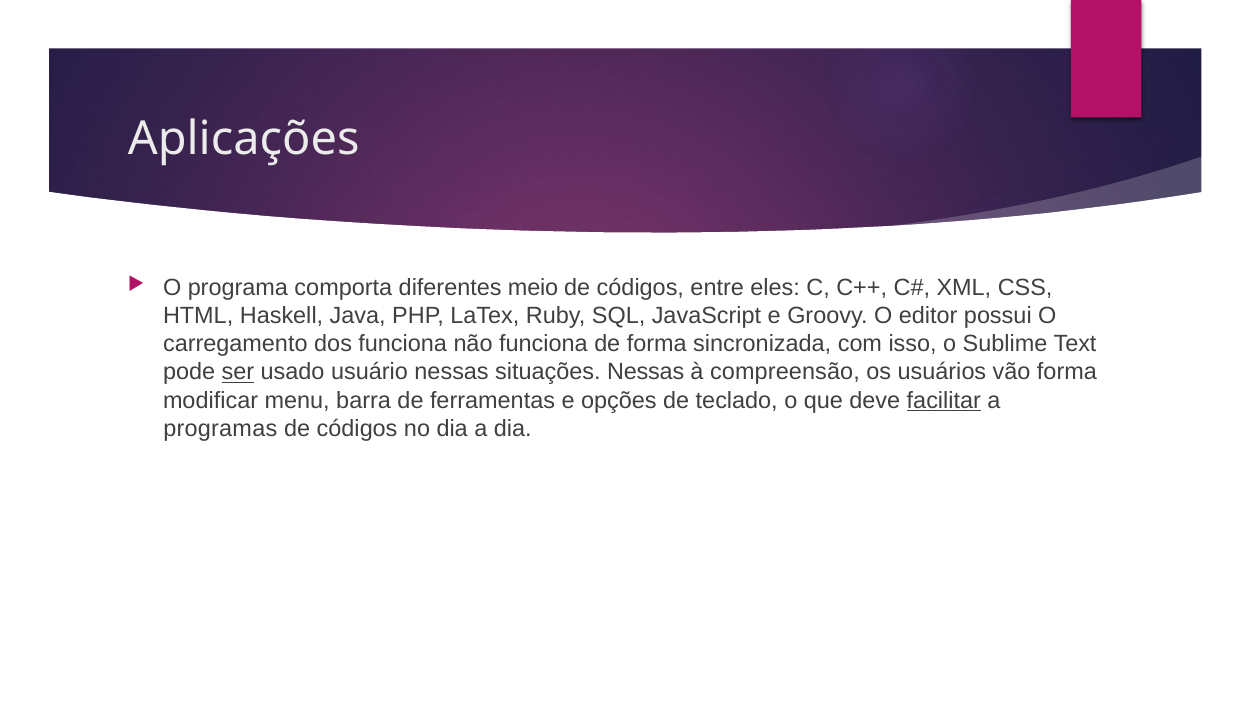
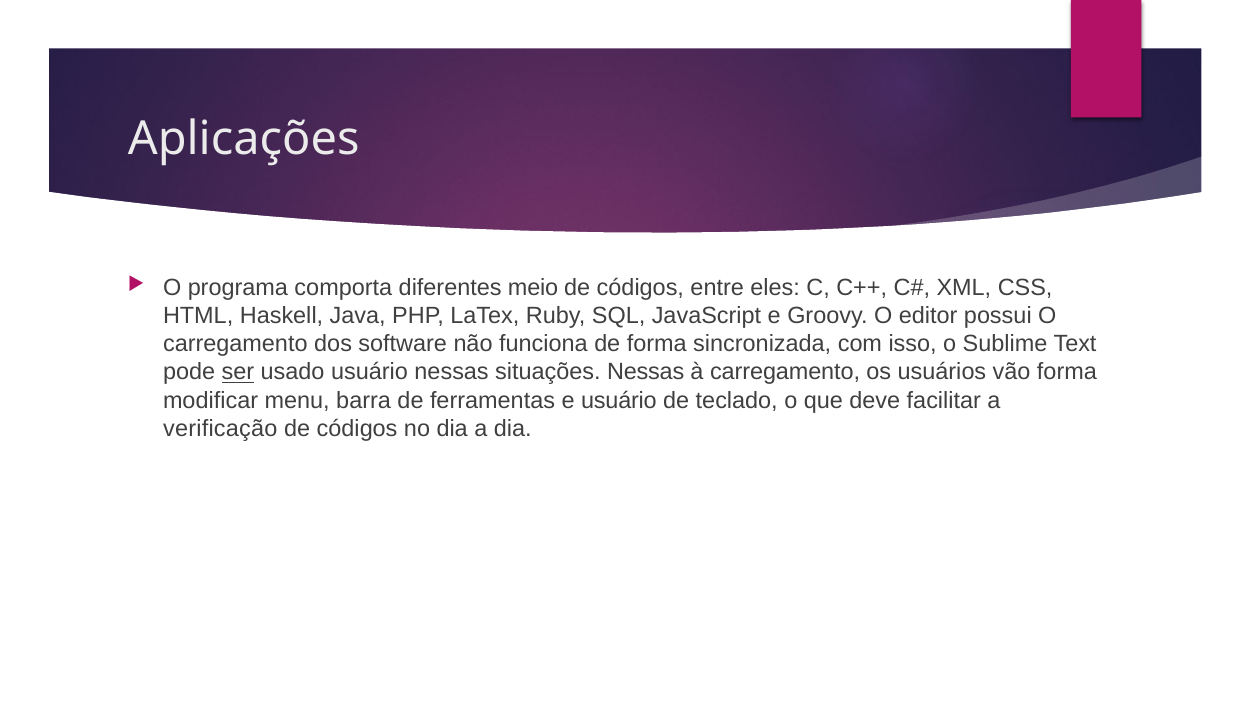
dos funciona: funciona -> software (403, 344)
à compreensão: compreensão -> carregamento (785, 372)
e opções: opções -> usuário (619, 400)
facilitar underline: present -> none (944, 400)
programas: programas -> verificação (220, 428)
